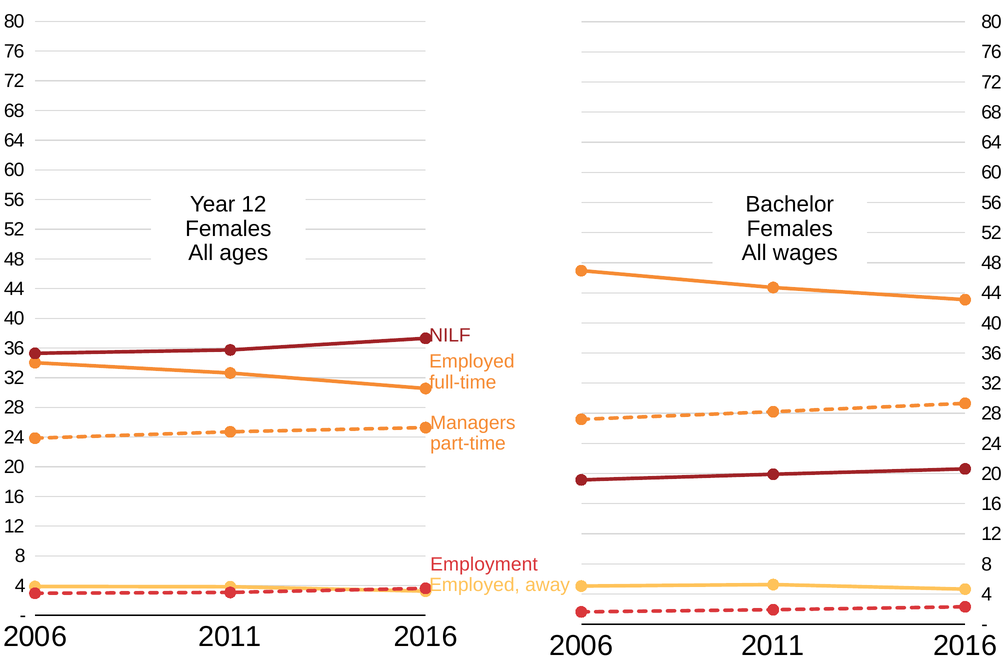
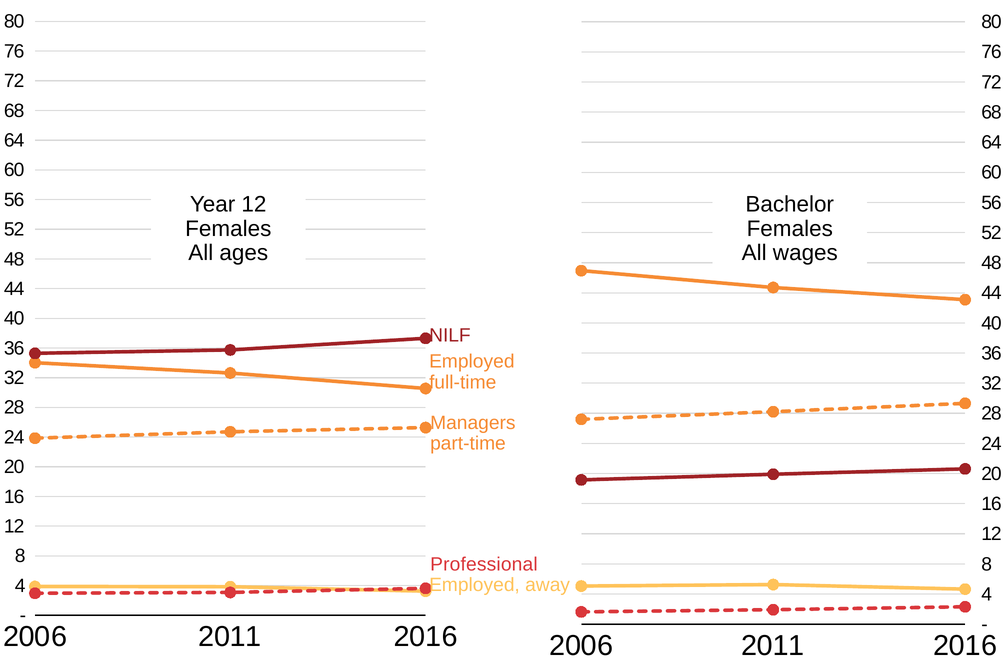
Employment: Employment -> Professional (484, 564)
